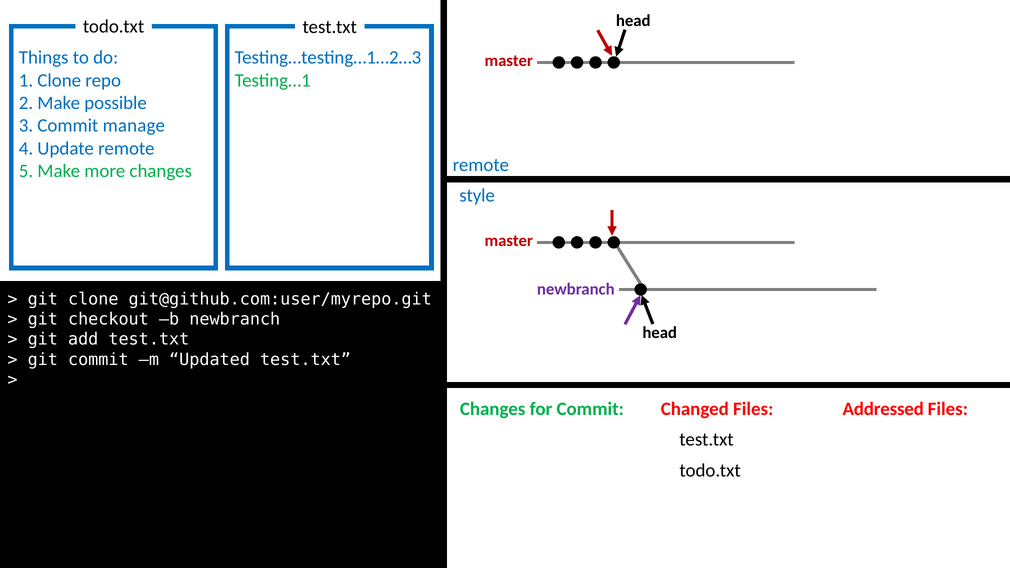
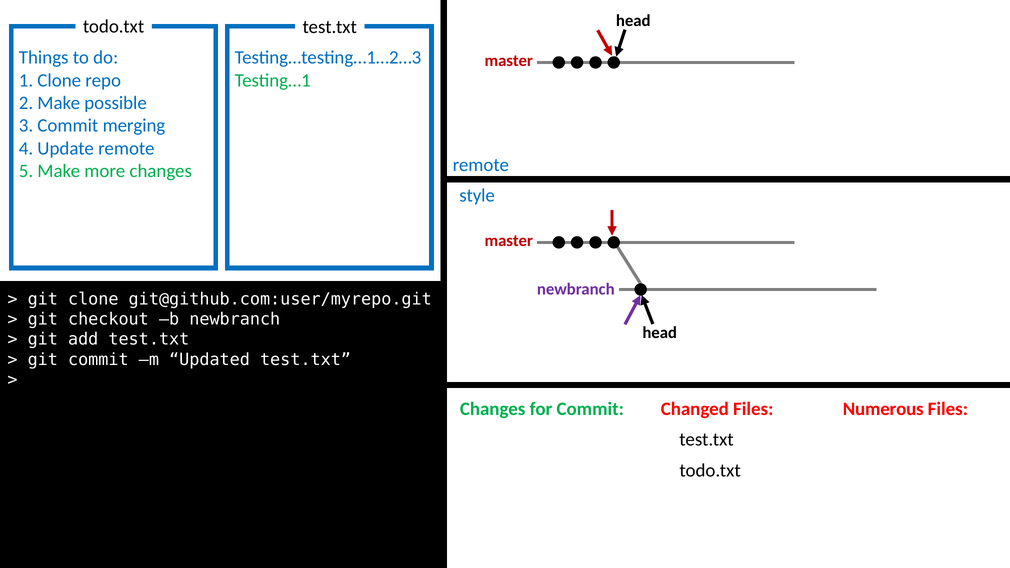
manage: manage -> merging (134, 126)
Addressed: Addressed -> Numerous (883, 409)
